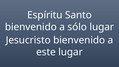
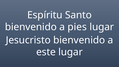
sólo: sólo -> pies (77, 27)
